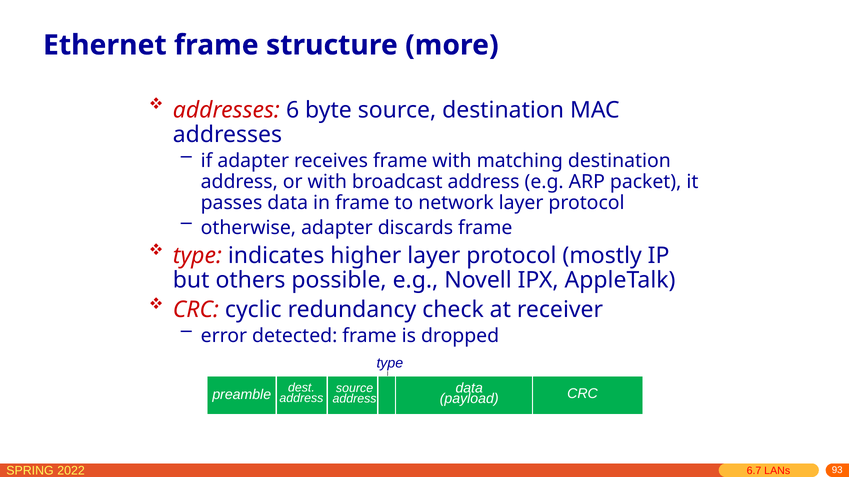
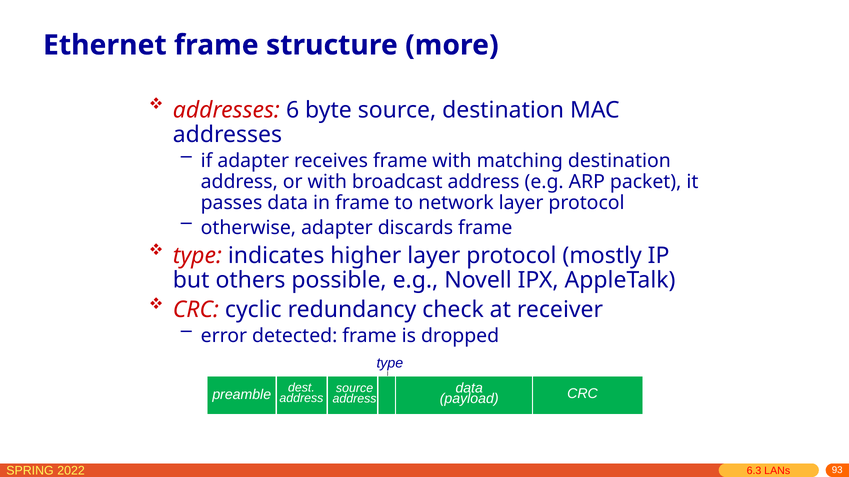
6.7: 6.7 -> 6.3 (754, 472)
